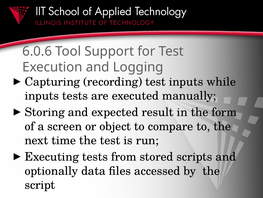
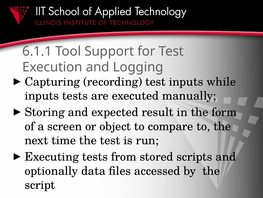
6.0.6: 6.0.6 -> 6.1.1 (37, 51)
